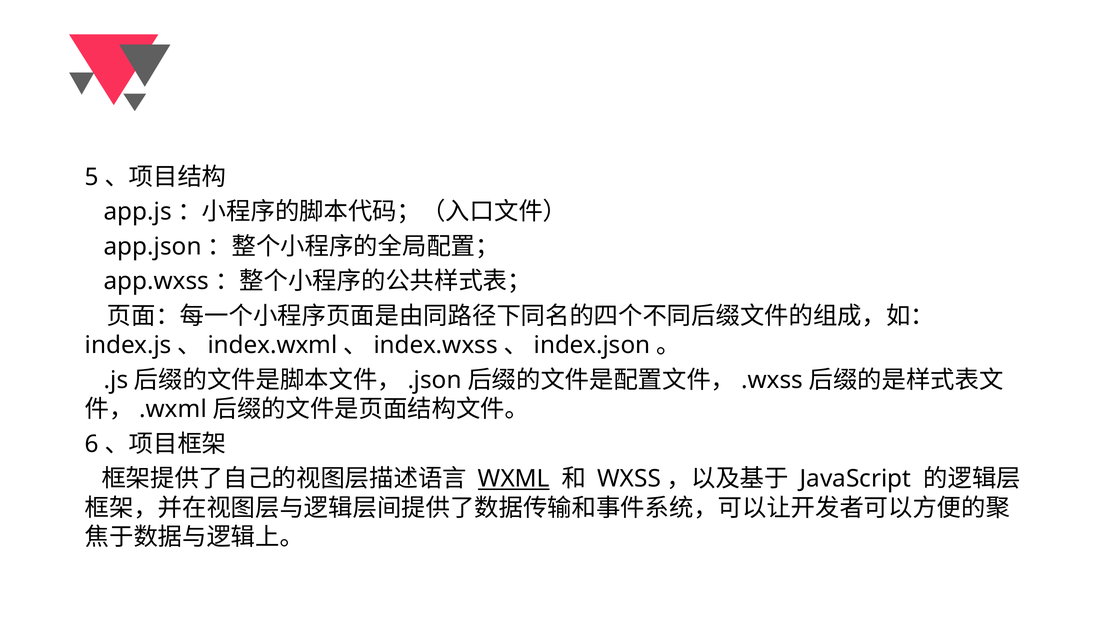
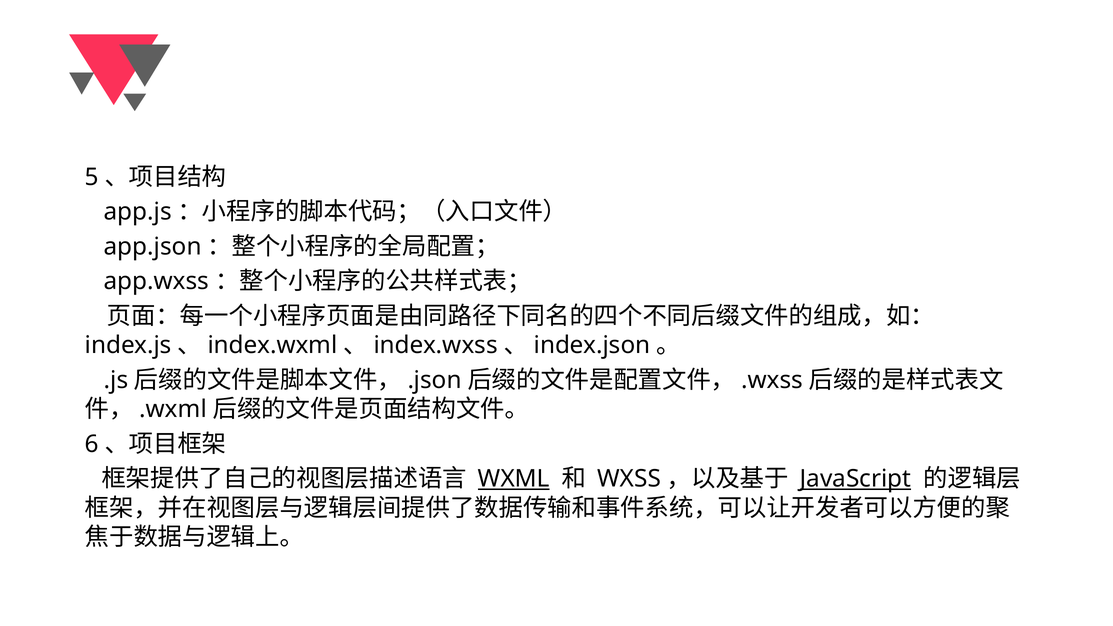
JavaScript underline: none -> present (856, 479)
